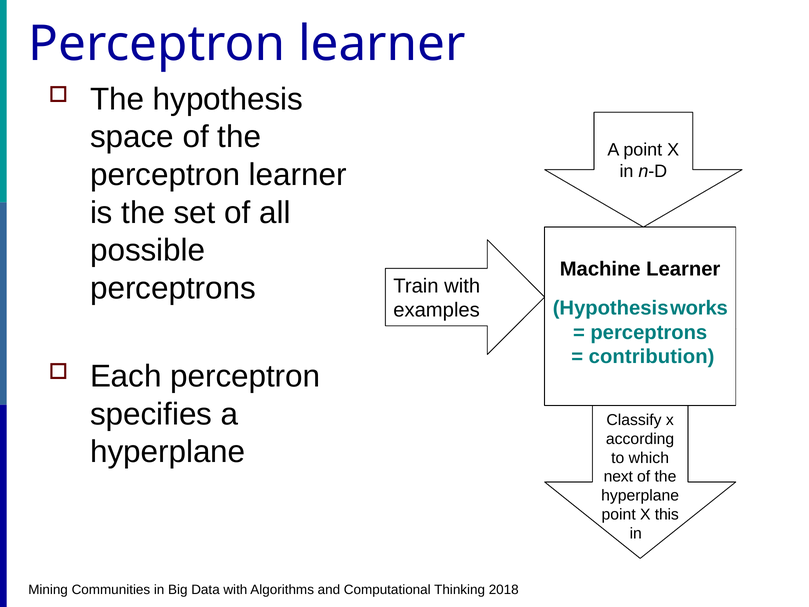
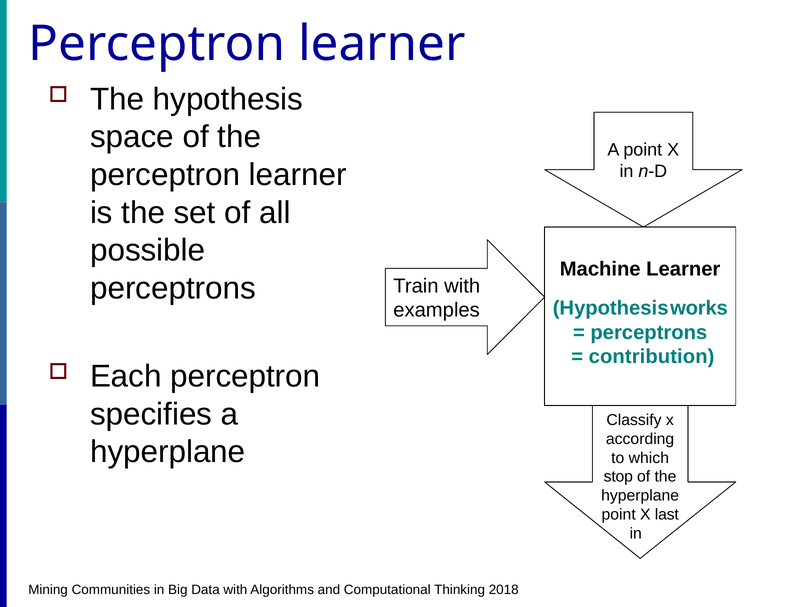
next: next -> stop (618, 477)
this: this -> last (667, 514)
